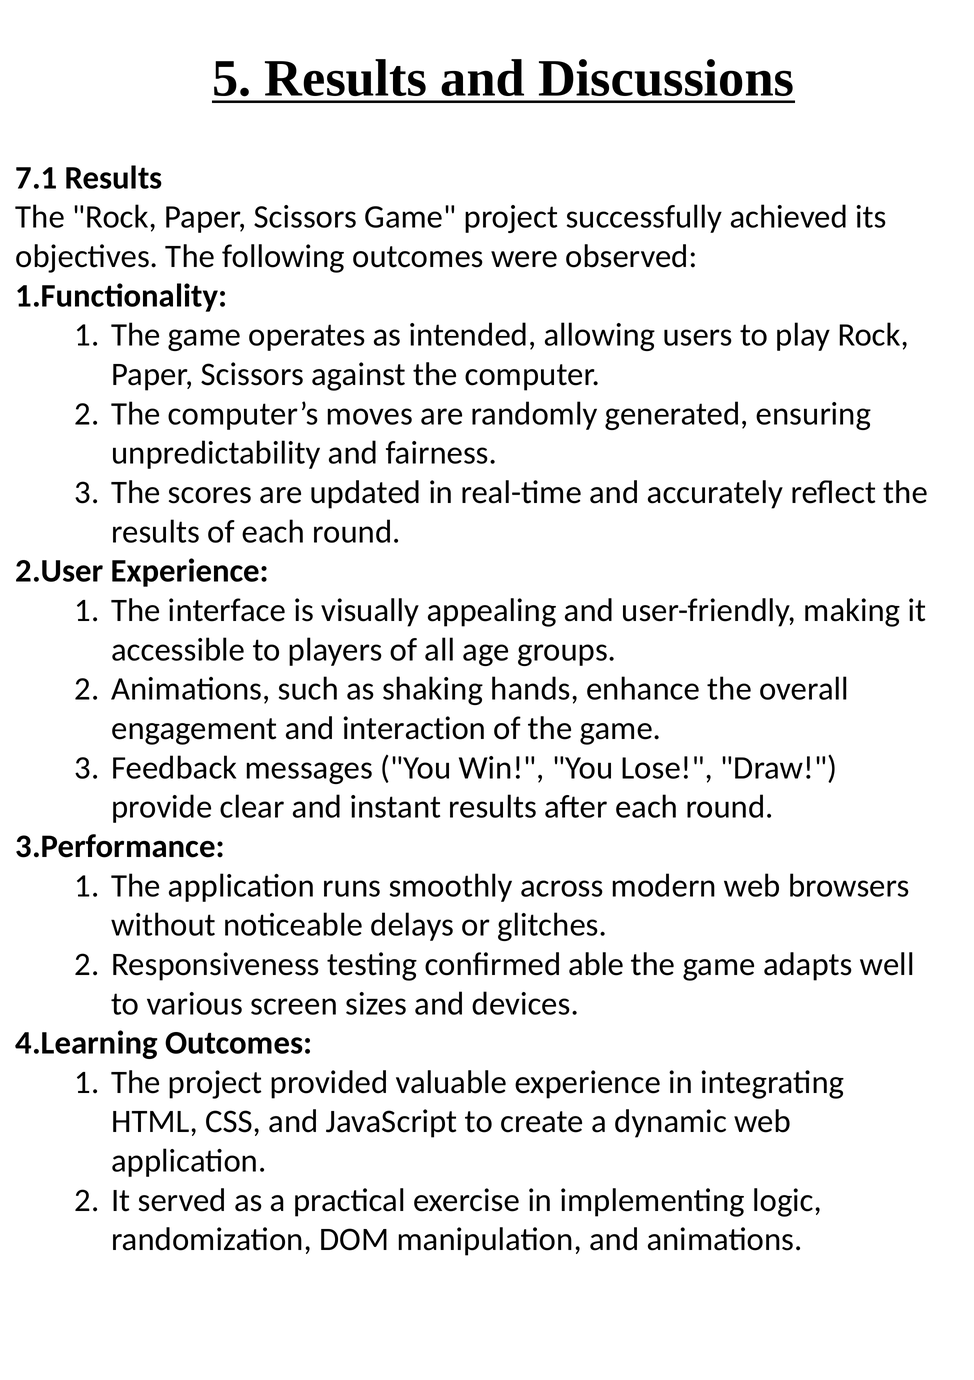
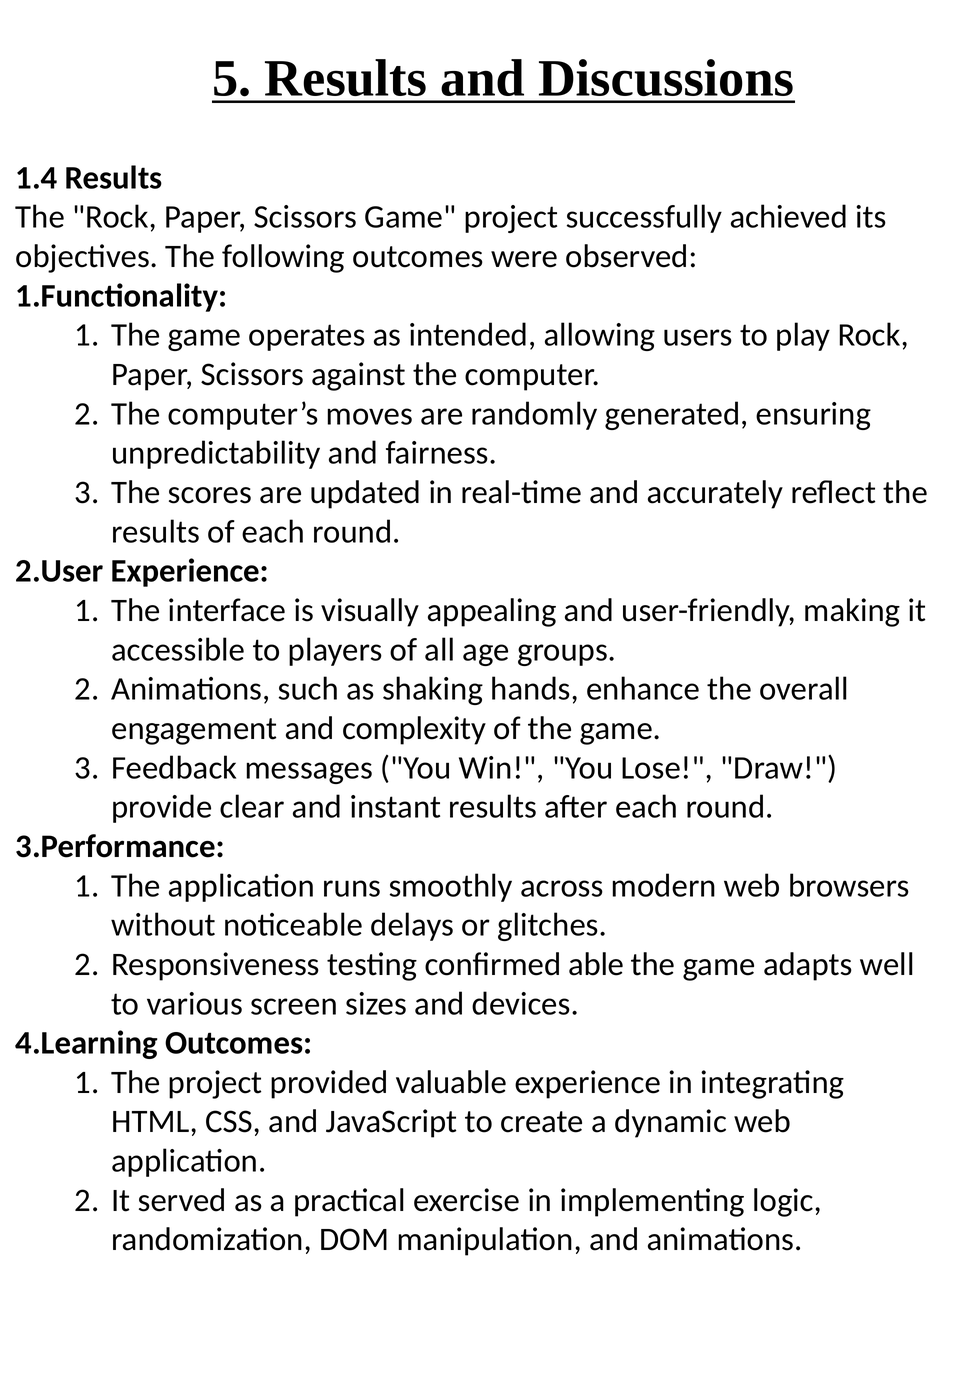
7.1: 7.1 -> 1.4 (36, 178)
interaction: interaction -> complexity (414, 728)
